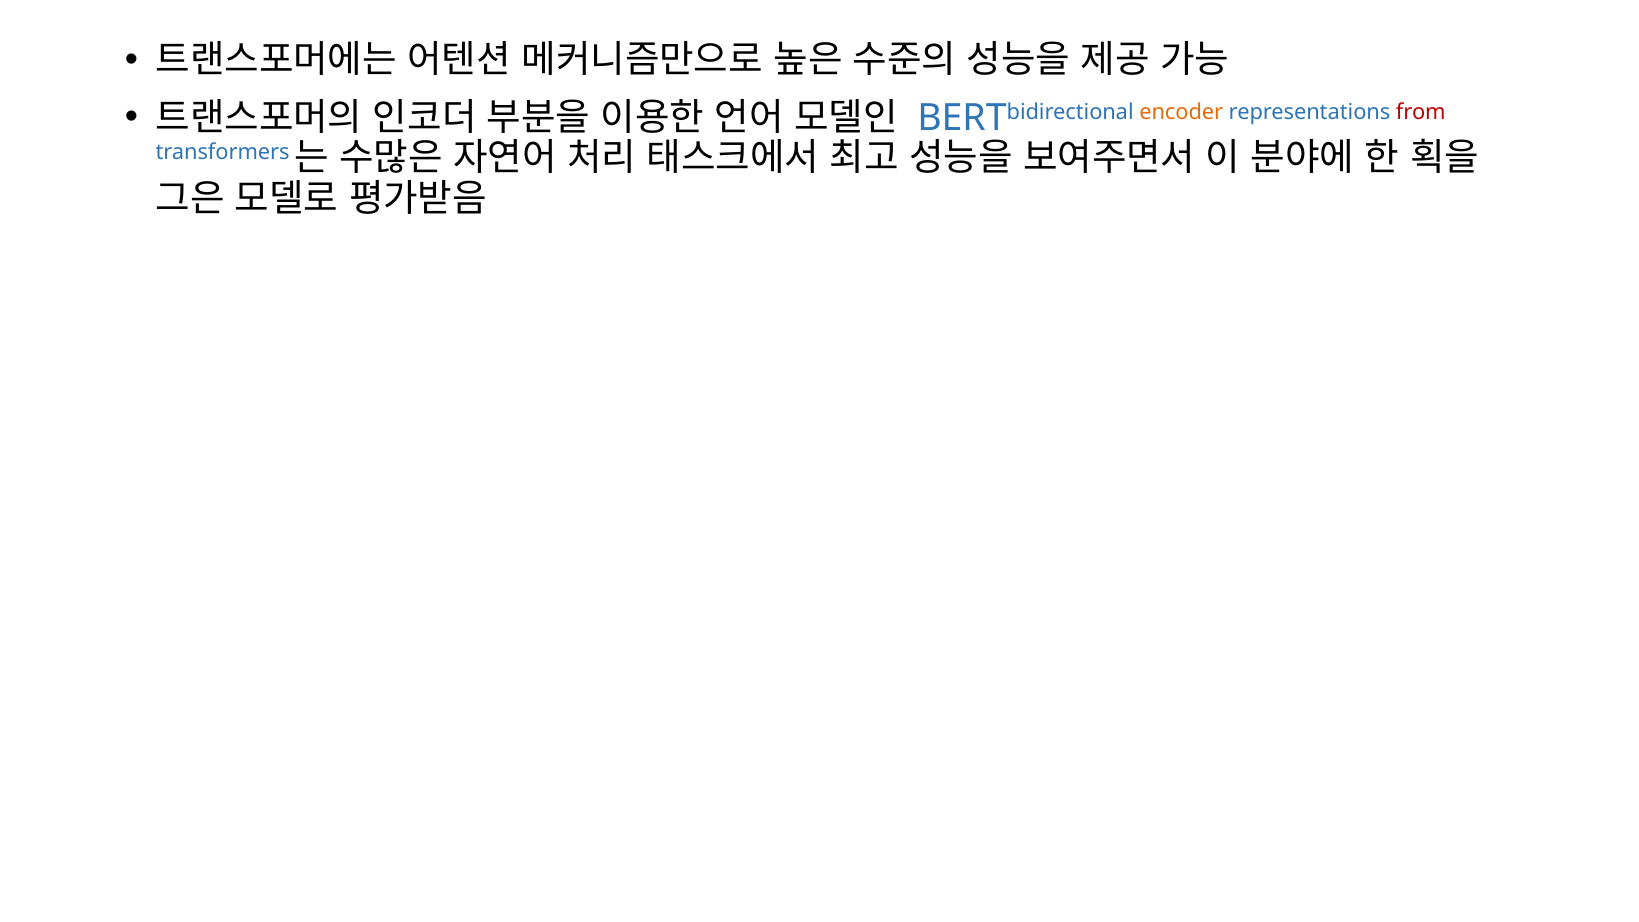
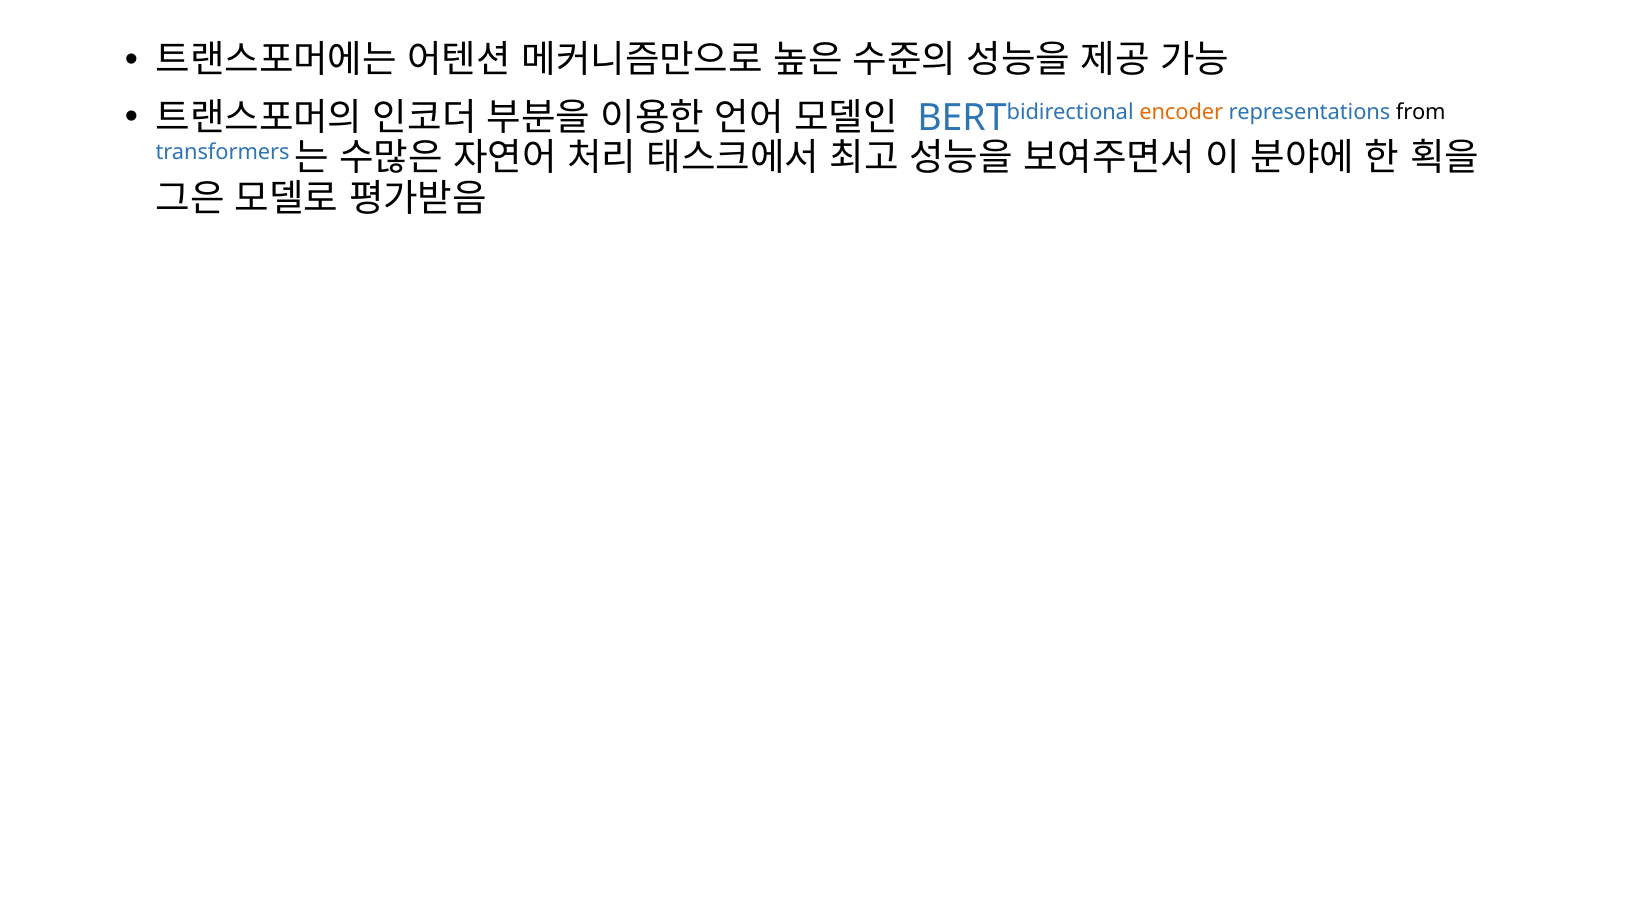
from colour: red -> black (1421, 112)
